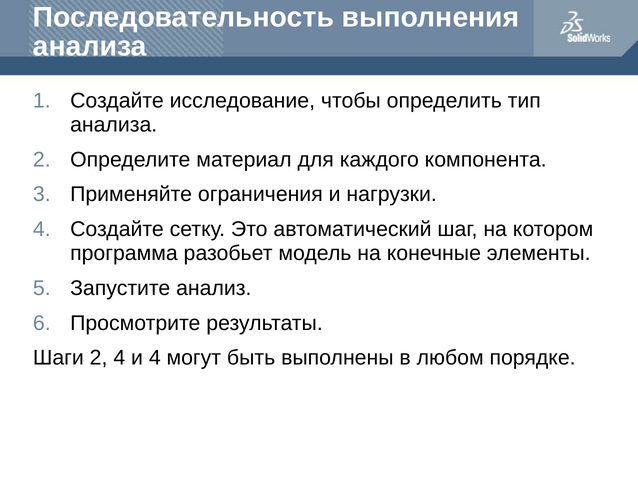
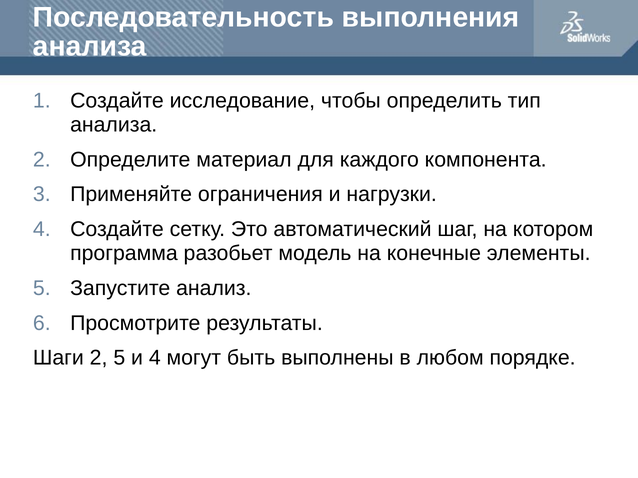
2 4: 4 -> 5 (119, 358)
